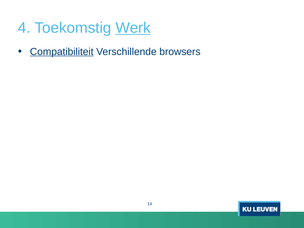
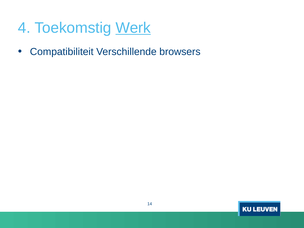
Compatibiliteit underline: present -> none (62, 52)
